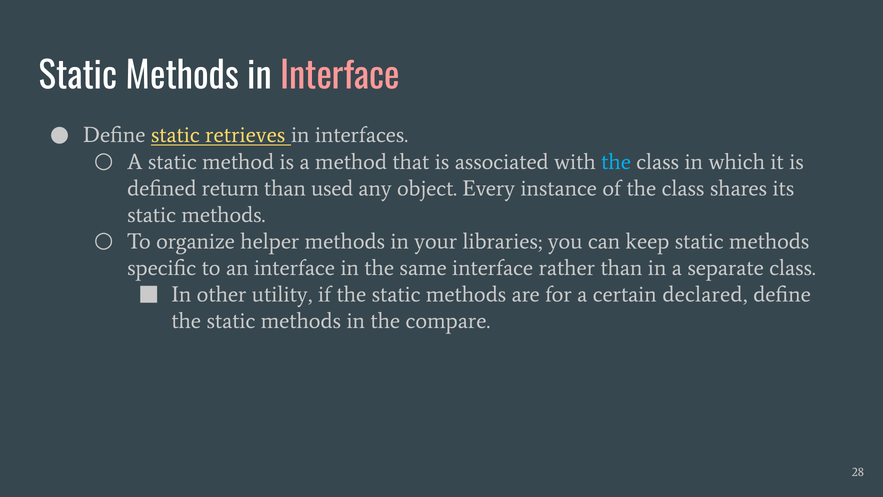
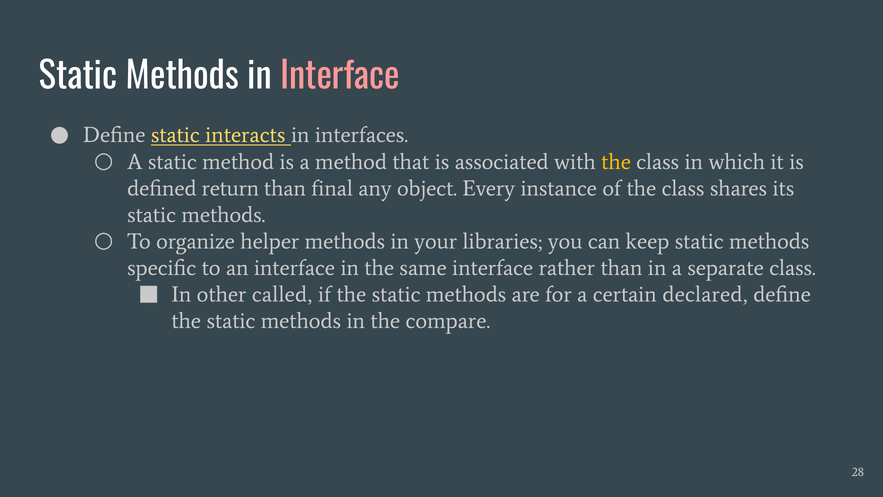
retrieves: retrieves -> interacts (245, 135)
the colour: light blue -> yellow (616, 162)
used: used -> final (332, 188)
utility: utility -> called (282, 294)
